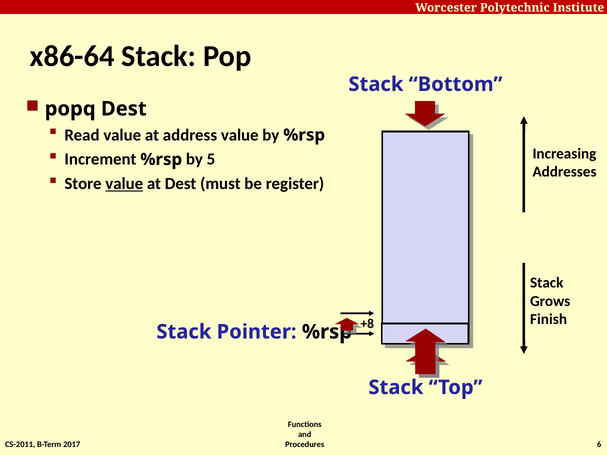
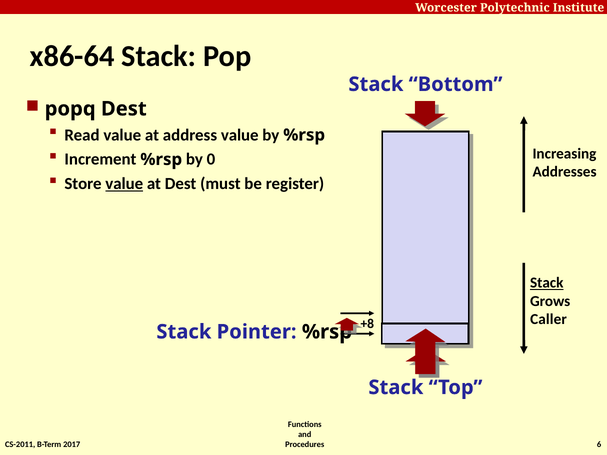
5: 5 -> 0 (211, 160)
Stack underline: none -> present (547, 283)
Finish: Finish -> Caller (549, 319)
